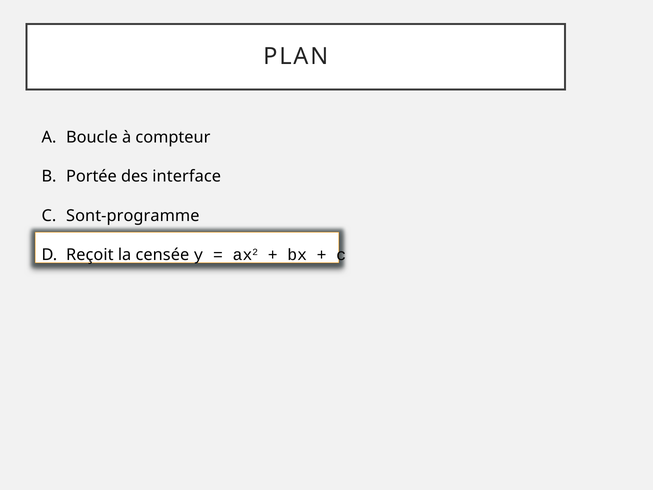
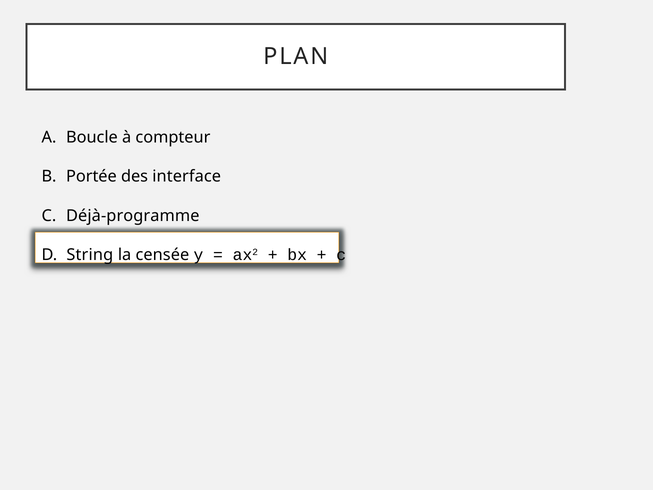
Sont-programme: Sont-programme -> Déjà-programme (133, 216)
Reçoit: Reçoit -> String (90, 255)
